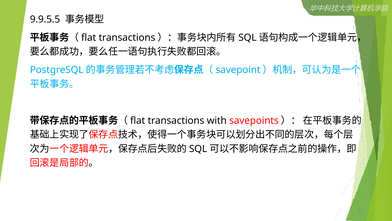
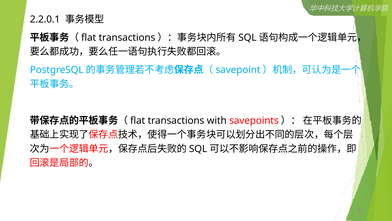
9.9.5.5: 9.9.5.5 -> 2.2.0.1 (45, 19)
